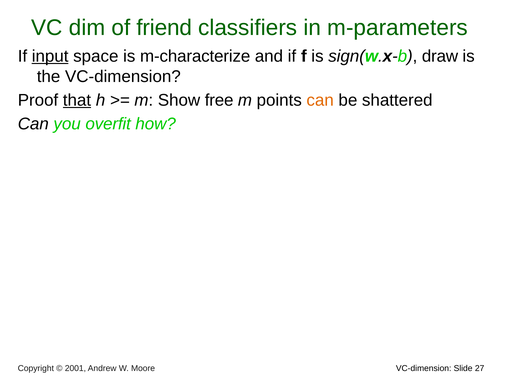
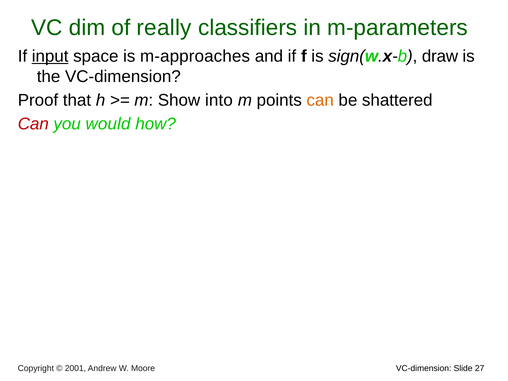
friend: friend -> really (164, 28)
m-characterize: m-characterize -> m-approaches (195, 56)
that underline: present -> none (77, 100)
free: free -> into (219, 100)
Can colour: black -> red (33, 124)
overfit: overfit -> would (108, 124)
